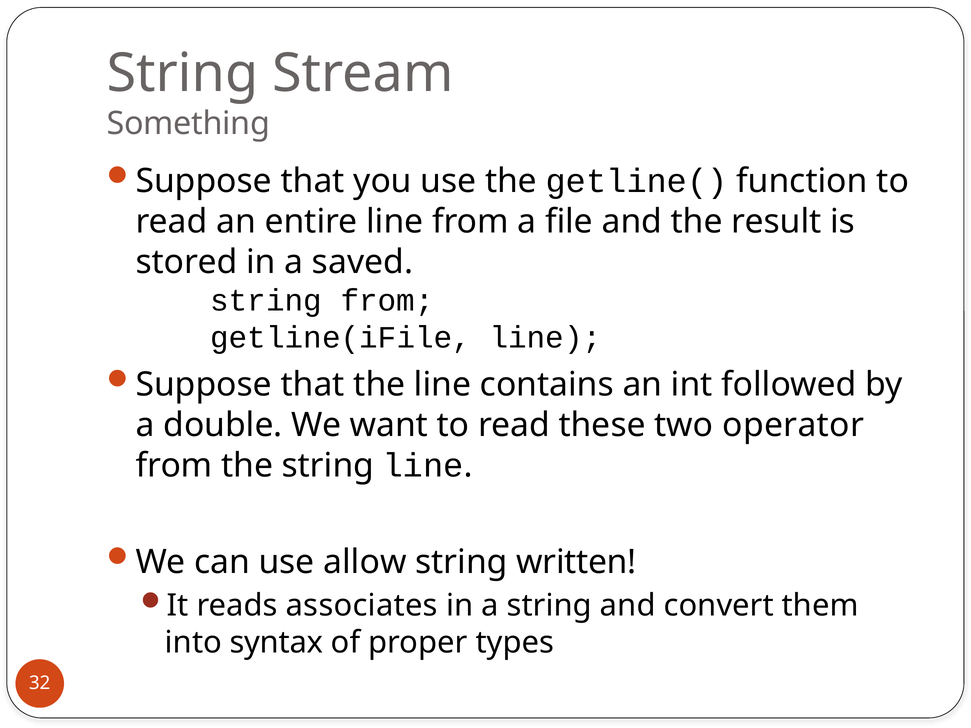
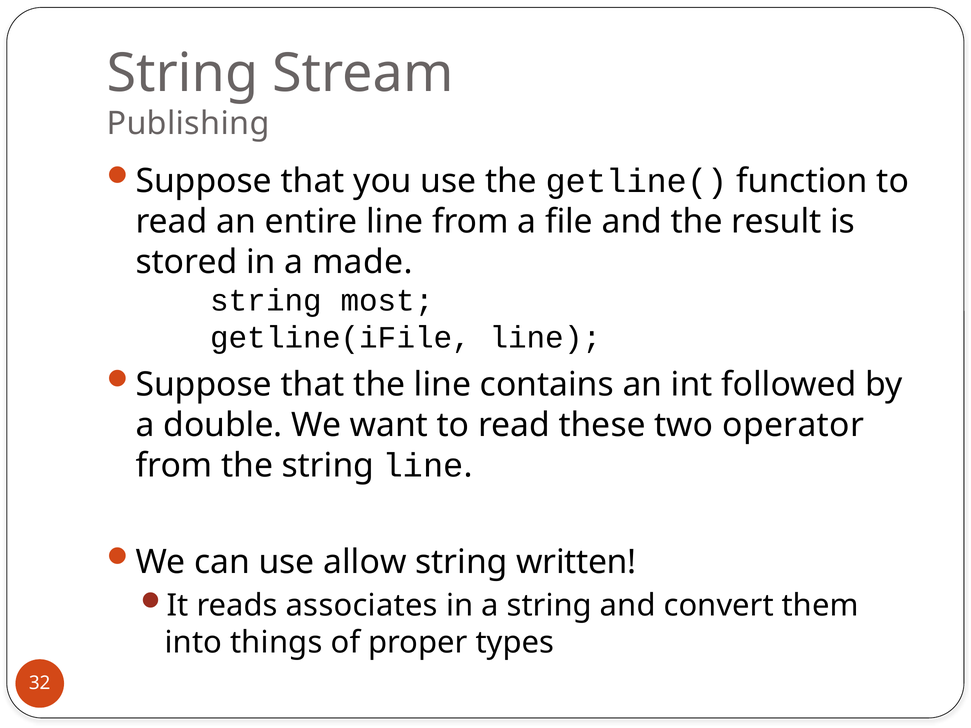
Something: Something -> Publishing (188, 124)
saved: saved -> made (362, 262)
string from: from -> most (387, 301)
syntax: syntax -> things (276, 643)
